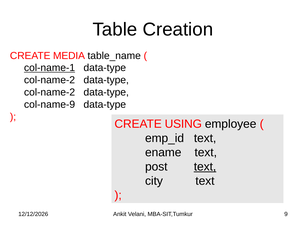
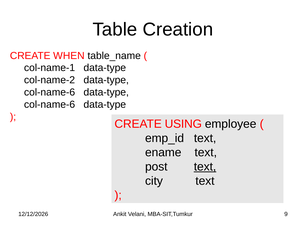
MEDIA: MEDIA -> WHEN (69, 56)
col-name-1 underline: present -> none (50, 68)
col-name-2: col-name-2 -> col-name-6 (50, 92)
col-name-9: col-name-9 -> col-name-6 (50, 105)
